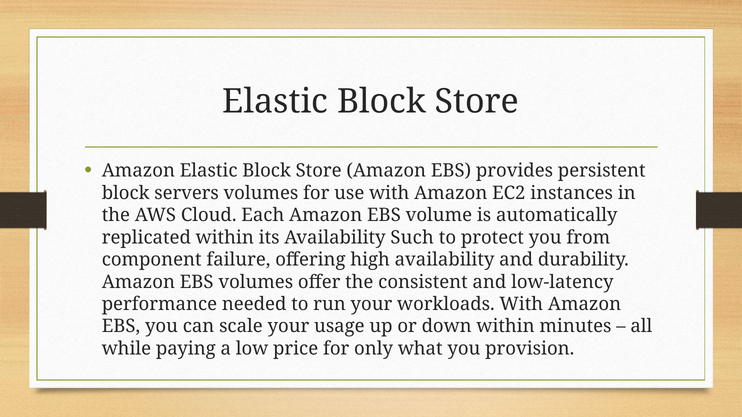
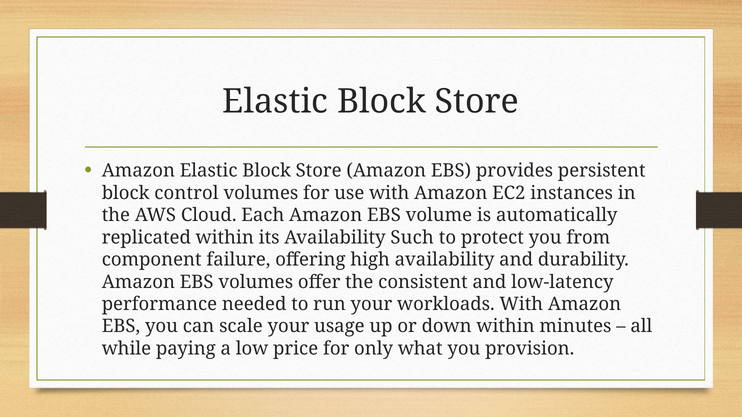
servers: servers -> control (186, 193)
